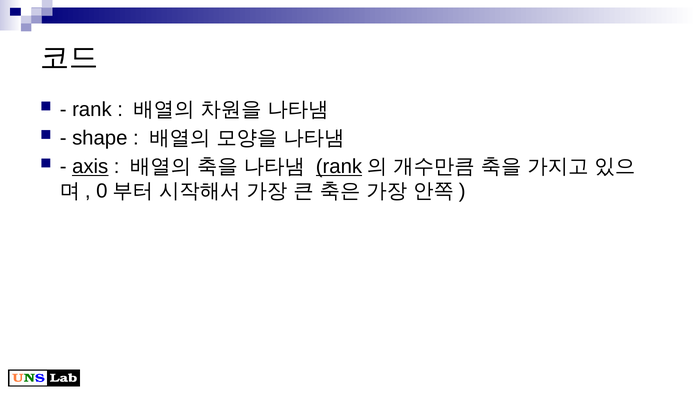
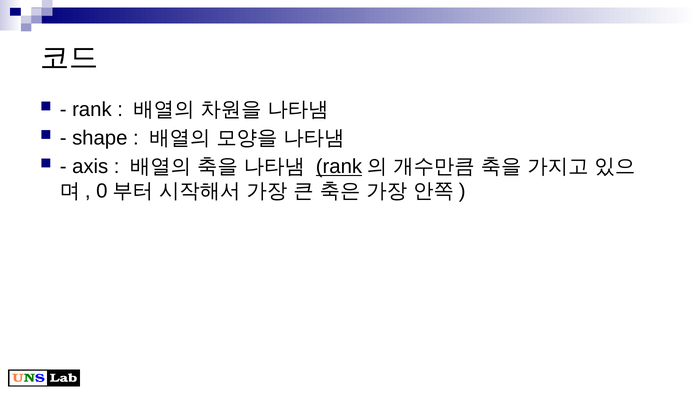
axis underline: present -> none (90, 167)
